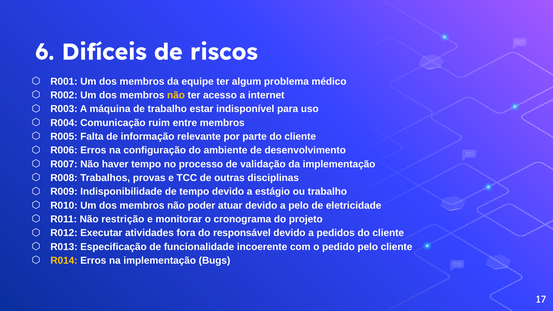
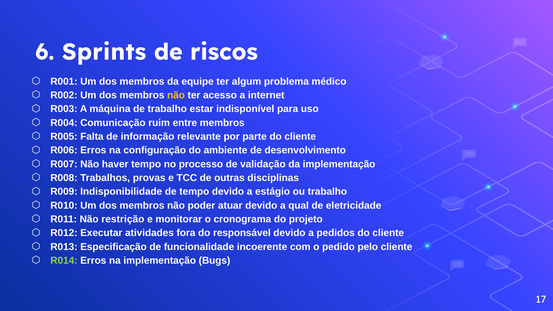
Difíceis: Difíceis -> Sprints (104, 52)
a pelo: pelo -> qual (299, 205)
R014 colour: yellow -> light green (64, 261)
